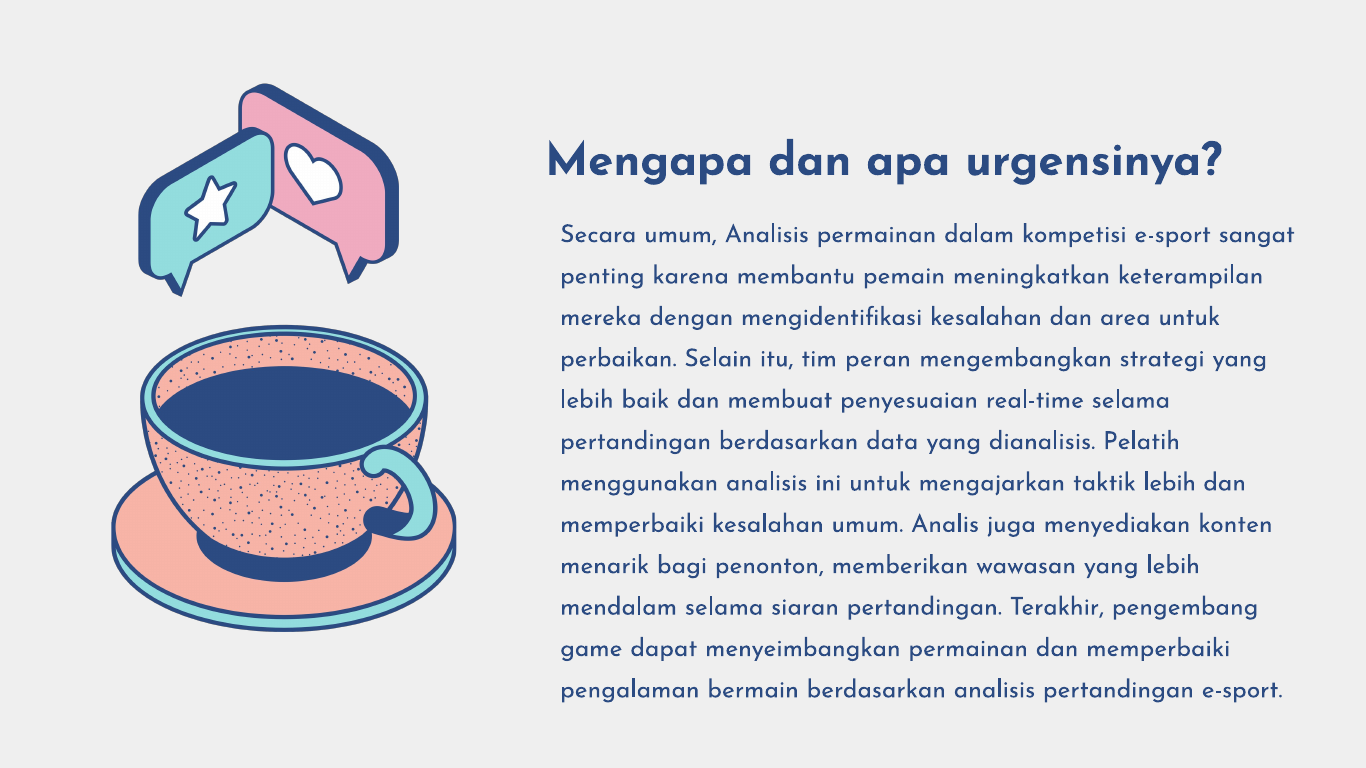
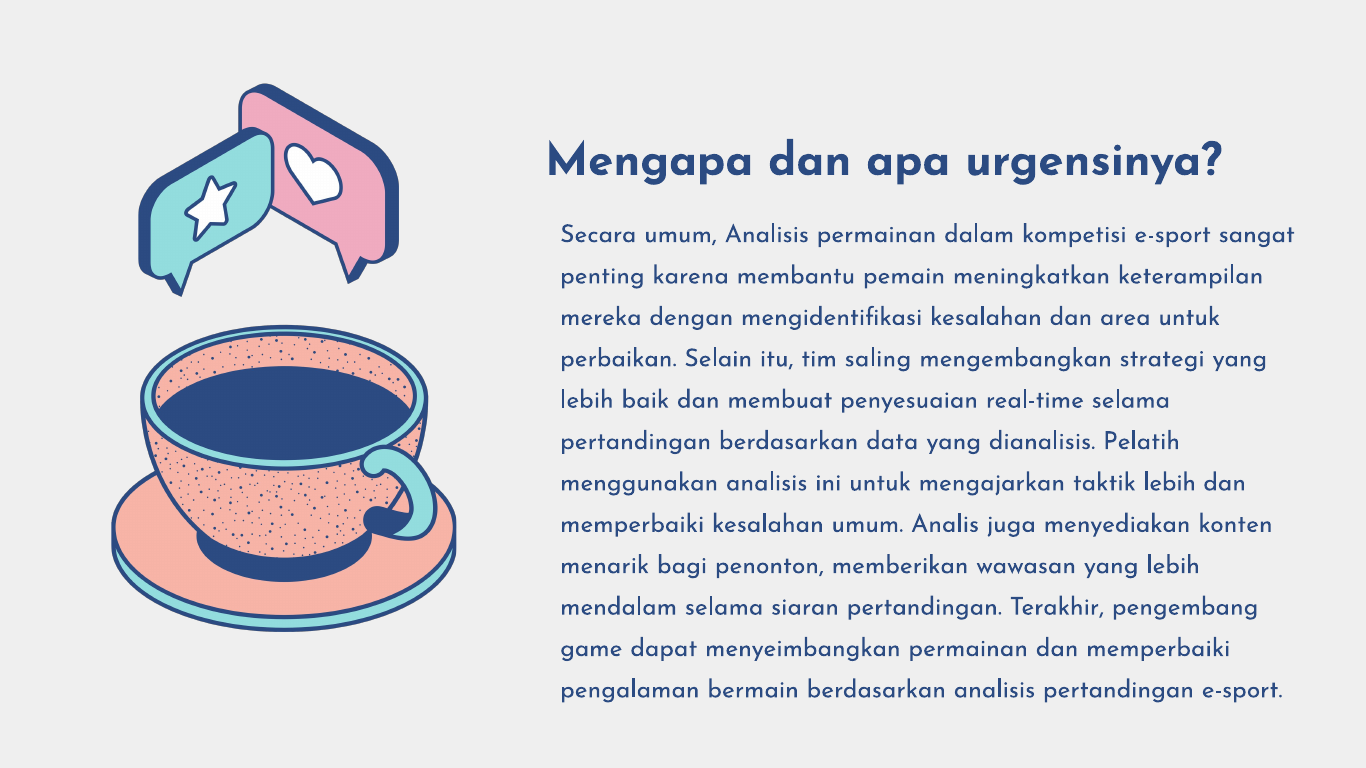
peran: peran -> saling (878, 358)
